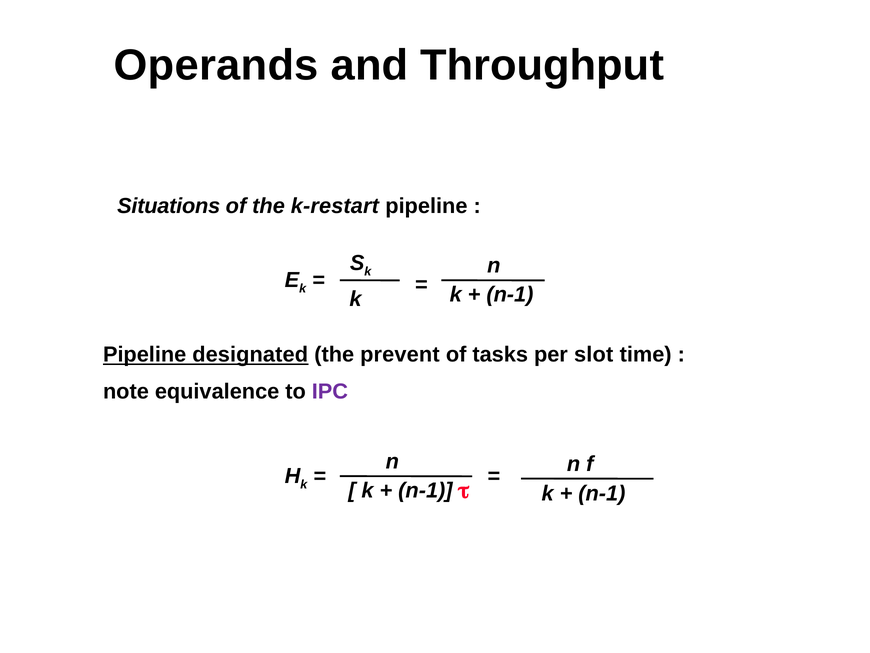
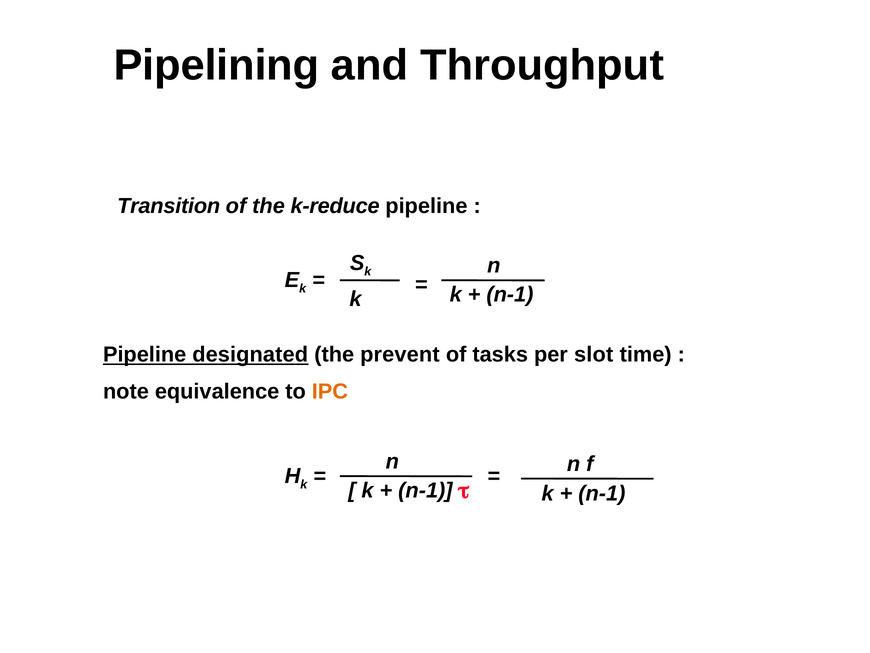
Operands: Operands -> Pipelining (216, 65)
Situations: Situations -> Transition (169, 206)
k-restart: k-restart -> k-reduce (335, 206)
IPC colour: purple -> orange (330, 391)
